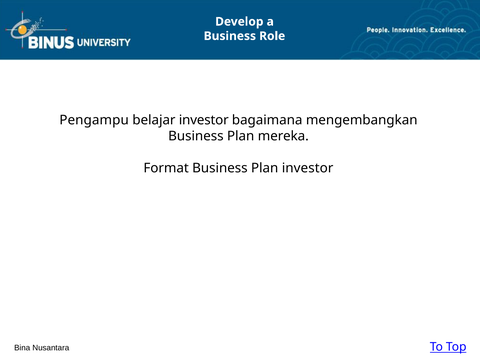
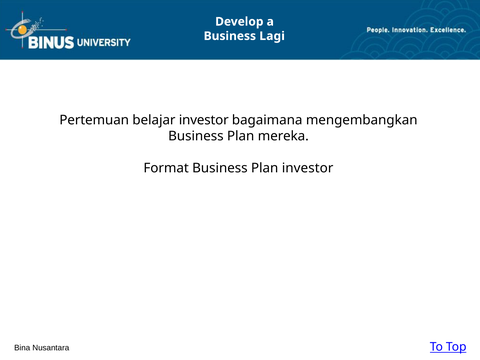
Role: Role -> Lagi (272, 36)
Pengampu: Pengampu -> Pertemuan (94, 120)
